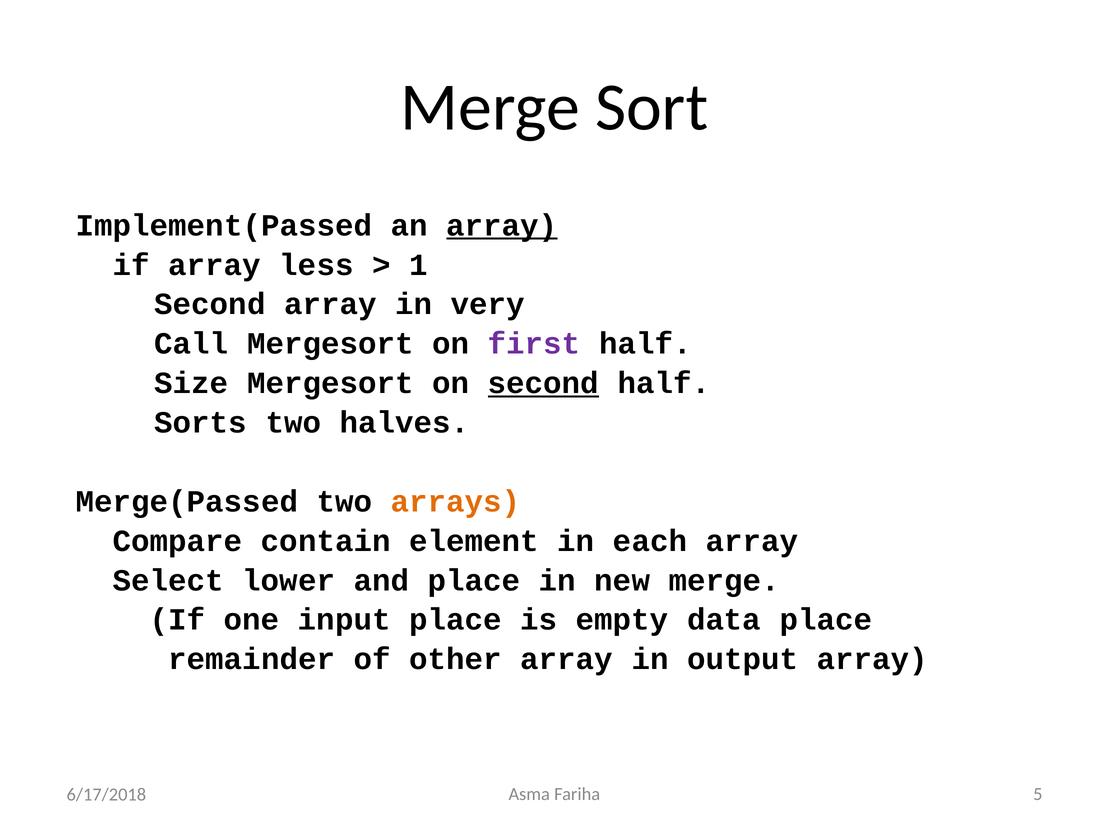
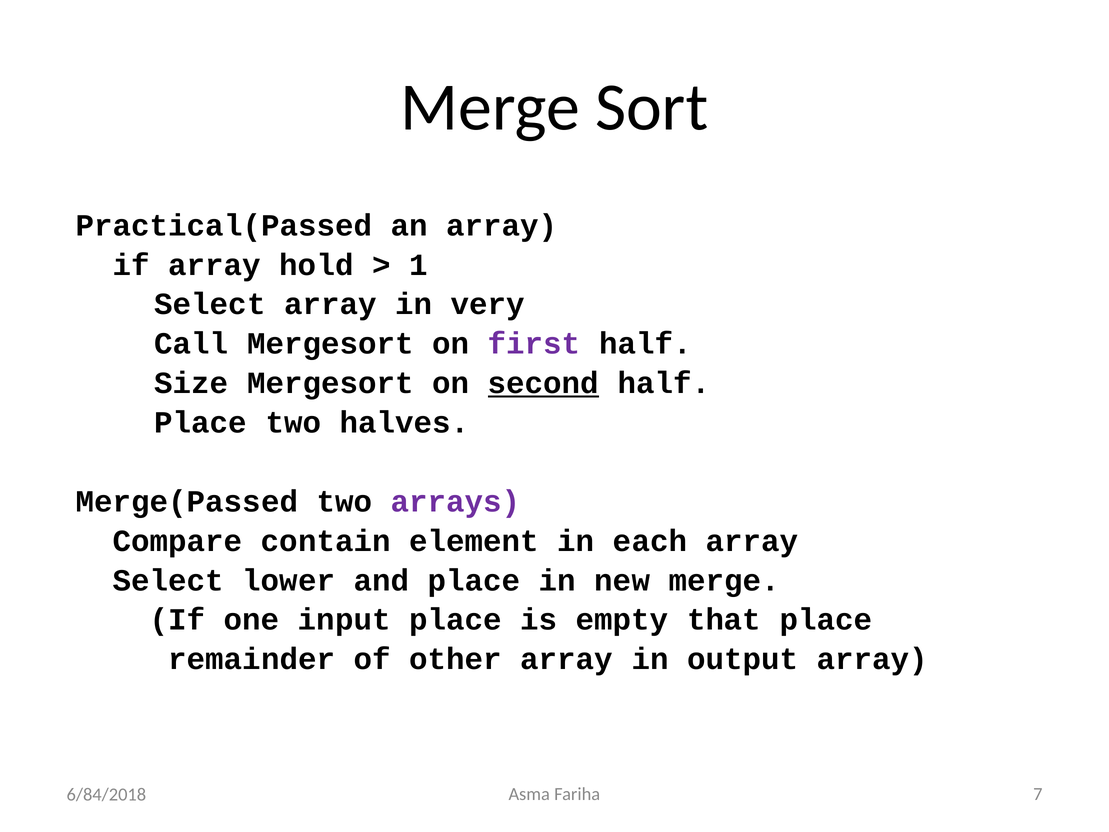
Implement(Passed: Implement(Passed -> Practical(Passed (224, 225)
array underline: present -> none (502, 225)
less: less -> hold (316, 265)
Second: Second -> Select (210, 304)
Sorts: Sorts -> Place (201, 422)
arrays colour: orange -> purple (455, 501)
data: data -> that (724, 620)
5: 5 -> 7 (1038, 794)
6/17/2018: 6/17/2018 -> 6/84/2018 (106, 794)
